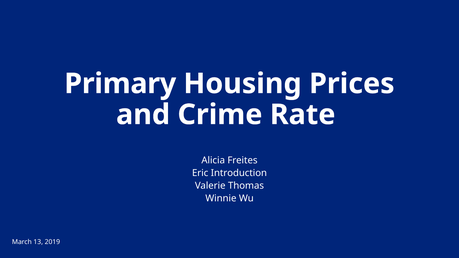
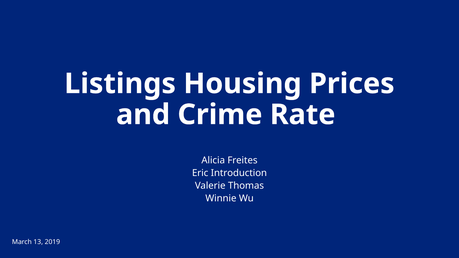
Primary: Primary -> Listings (120, 84)
